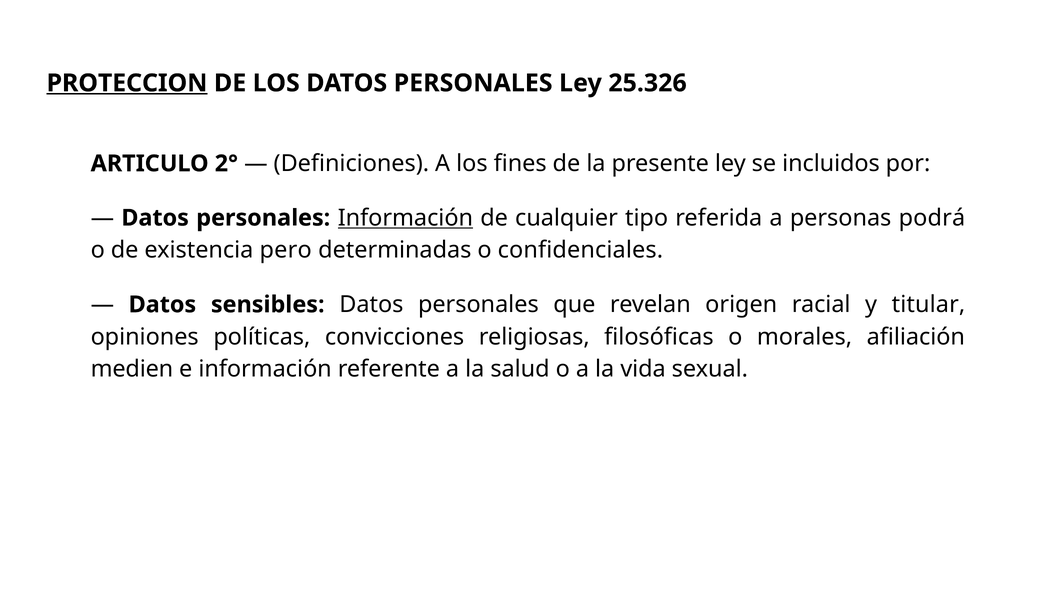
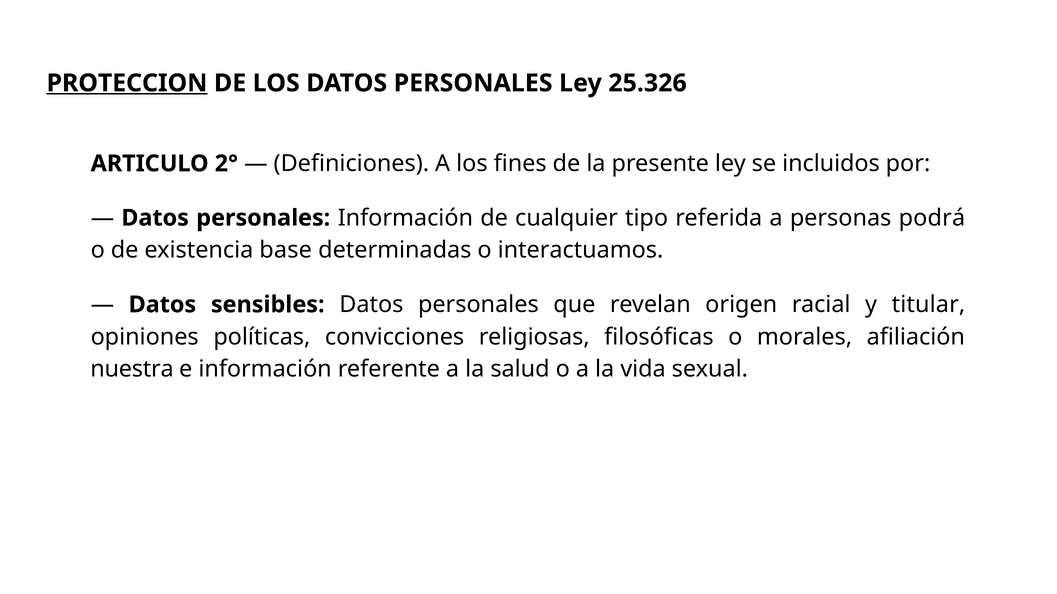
Información underline: present -> none (405, 218)
existencia pero: pero -> base (286, 250)
confidenciales: confidenciales -> interactuamos (580, 250)
medien: medien -> nuestra (132, 370)
